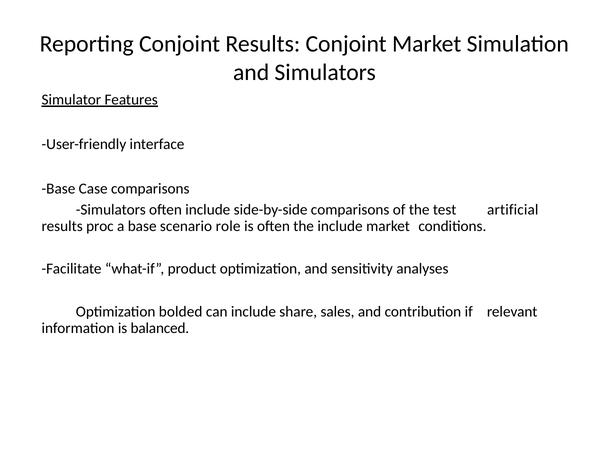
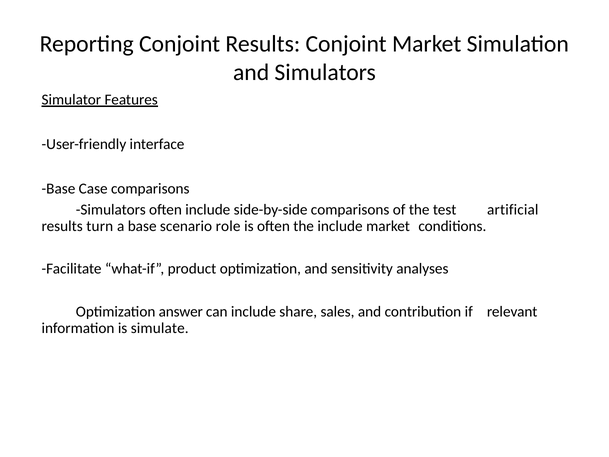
proc: proc -> turn (100, 226)
bolded: bolded -> answer (181, 311)
balanced: balanced -> simulate (160, 328)
